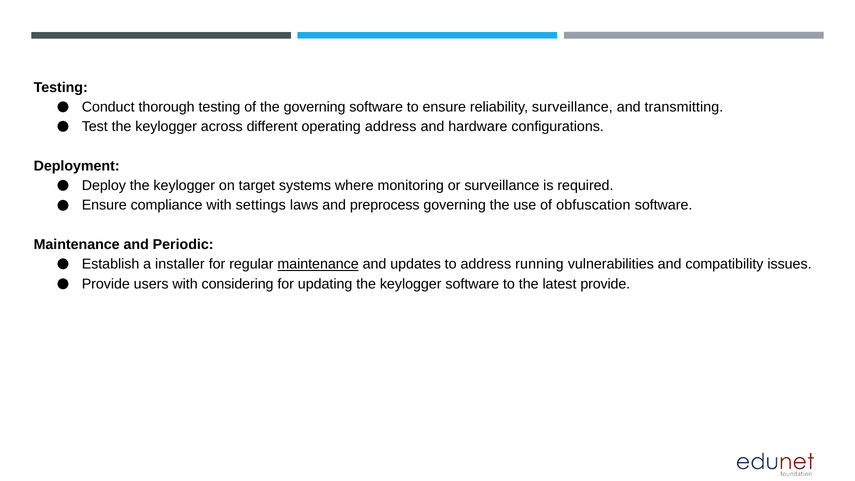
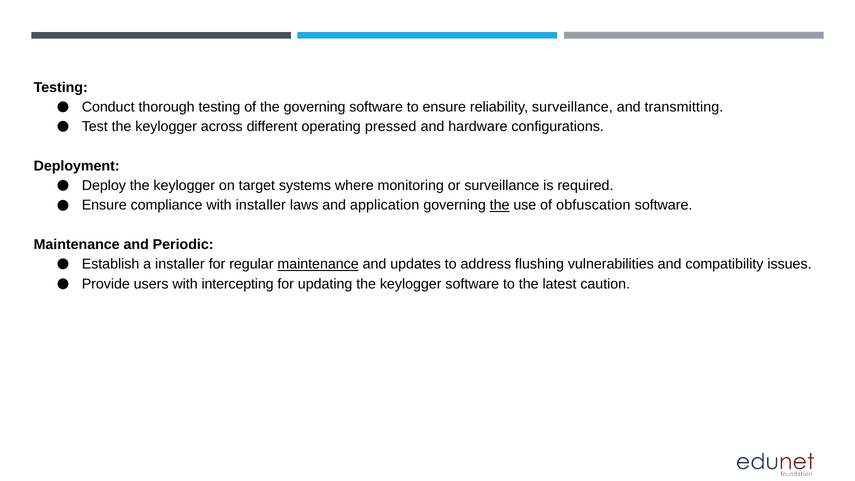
operating address: address -> pressed (391, 127)
with settings: settings -> installer (261, 205)
preprocess: preprocess -> application (385, 205)
the underline: none -> present (500, 205)
running: running -> flushing (539, 264)
considering: considering -> intercepting (238, 284)
latest provide: provide -> caution (605, 284)
